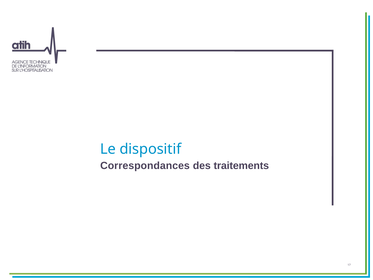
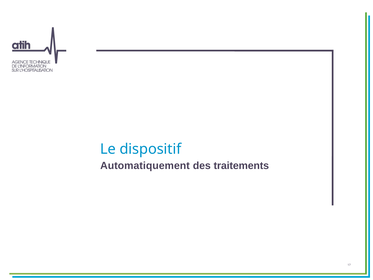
Correspondances: Correspondances -> Automatiquement (145, 165)
